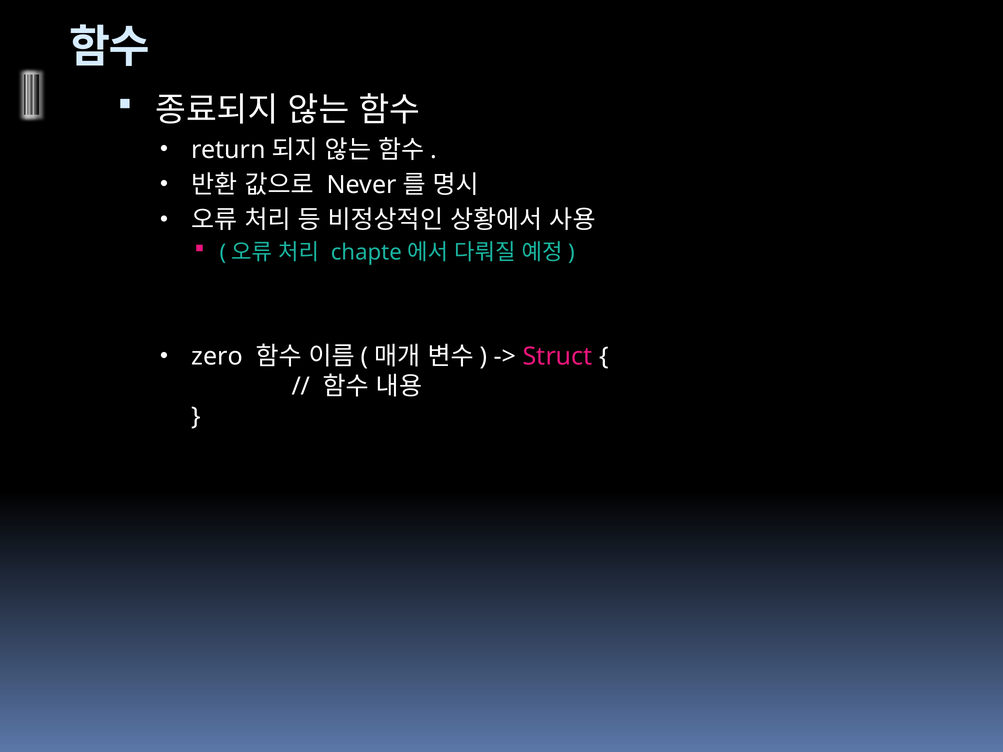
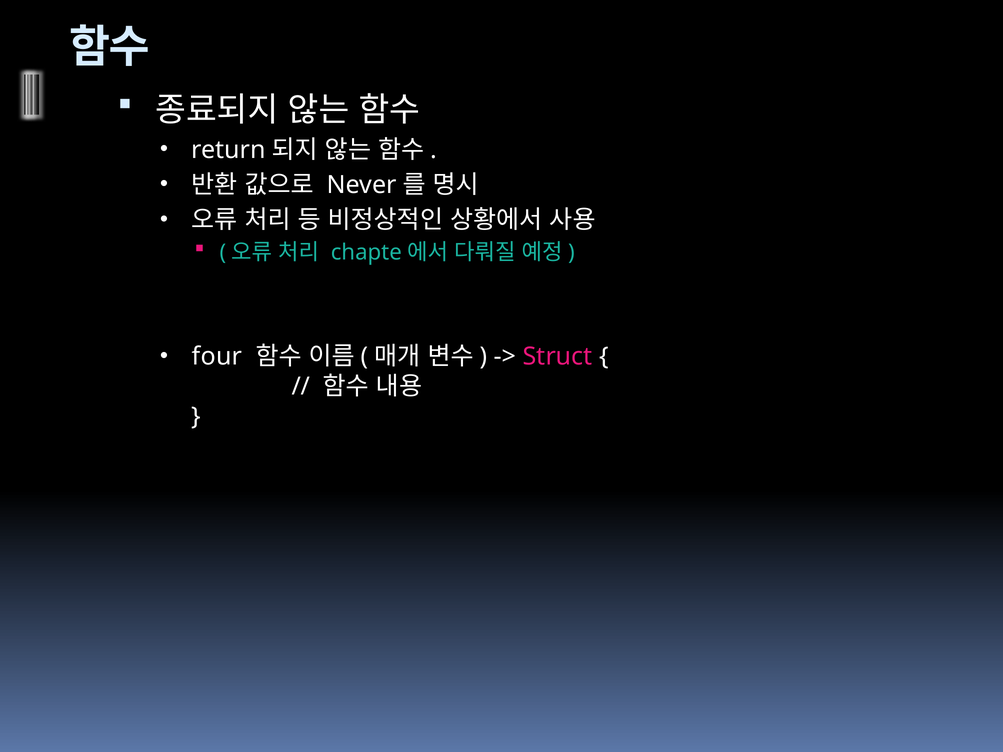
zero: zero -> four (217, 357)
